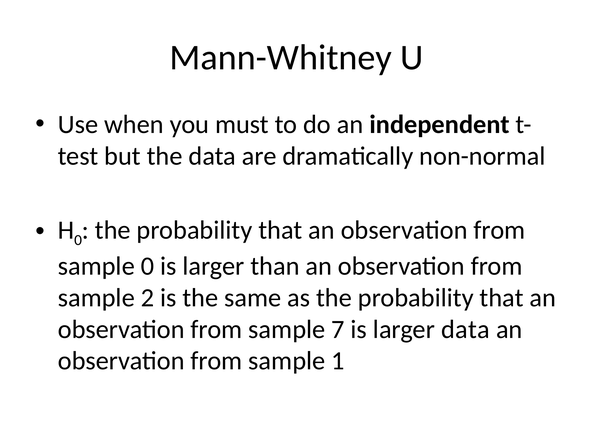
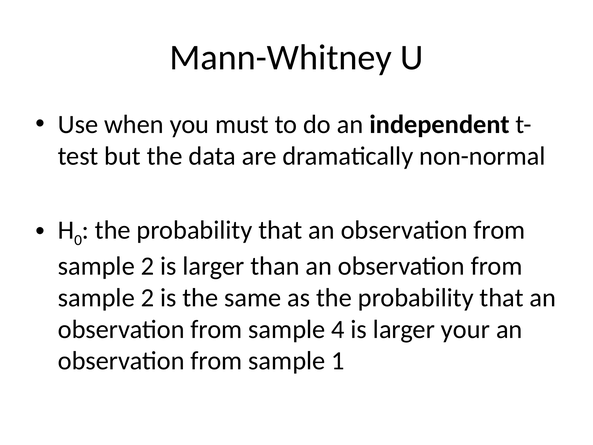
0: 0 -> 2 (147, 266)
7: 7 -> 4 (338, 329)
larger data: data -> your (465, 329)
